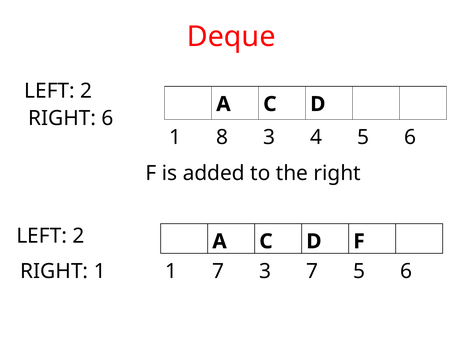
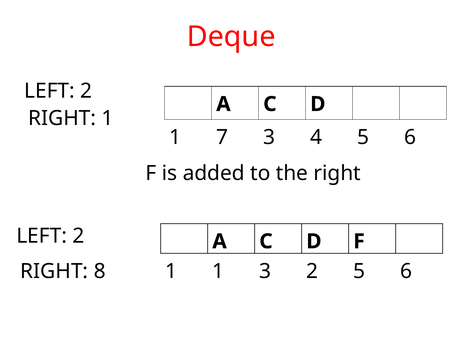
RIGHT 6: 6 -> 1 (107, 118)
8: 8 -> 7 (222, 137)
1 7: 7 -> 1 (218, 271)
3 7: 7 -> 2 (312, 271)
RIGHT 1: 1 -> 8 (100, 271)
